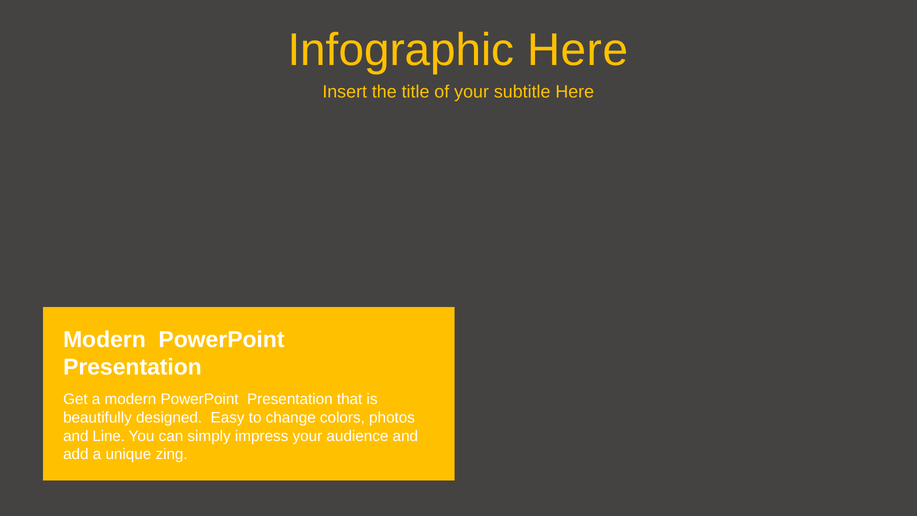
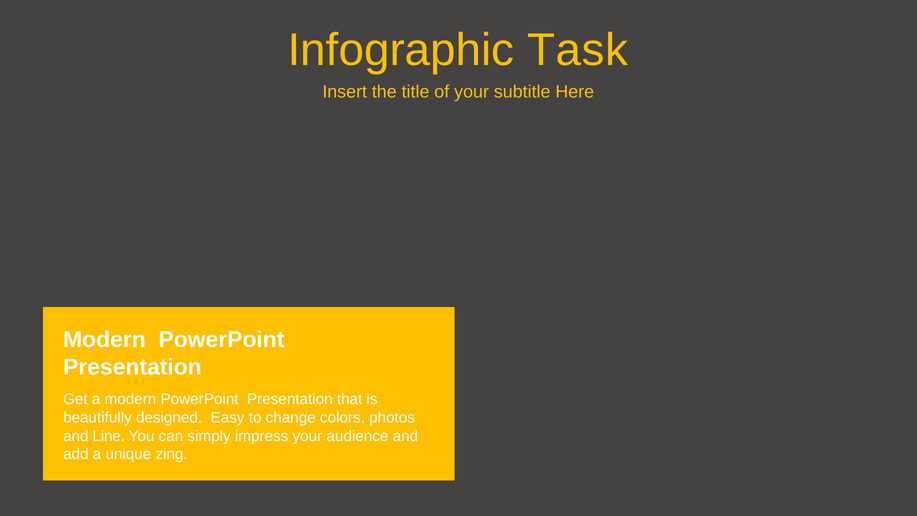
Infographic Here: Here -> Task (578, 50)
